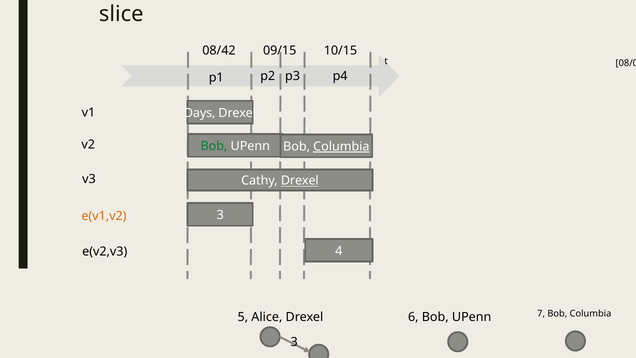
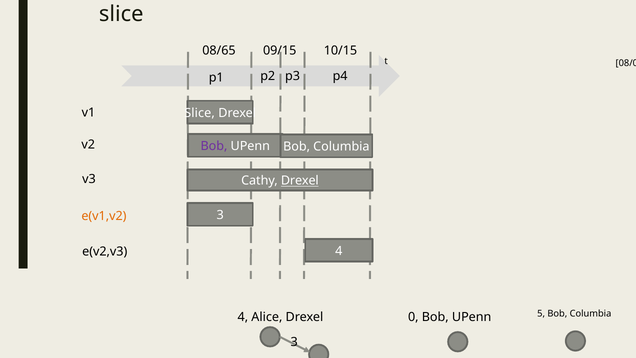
08/42: 08/42 -> 08/65 (219, 50)
Days: Days -> Slice (200, 113)
Bob colour: green -> purple (214, 146)
Columbia underline: present -> none (341, 147)
7: 7 -> 5 (541, 314)
6: 6 -> 0 (413, 317)
5: 5 -> 4 (243, 317)
